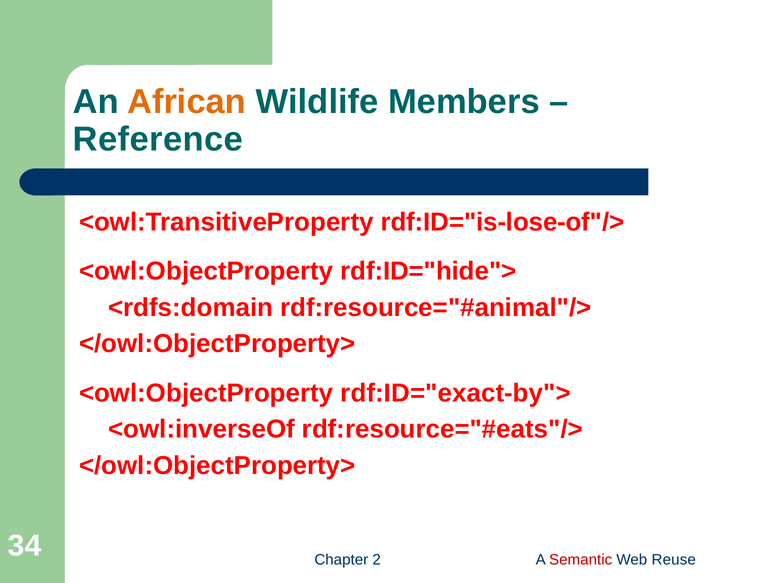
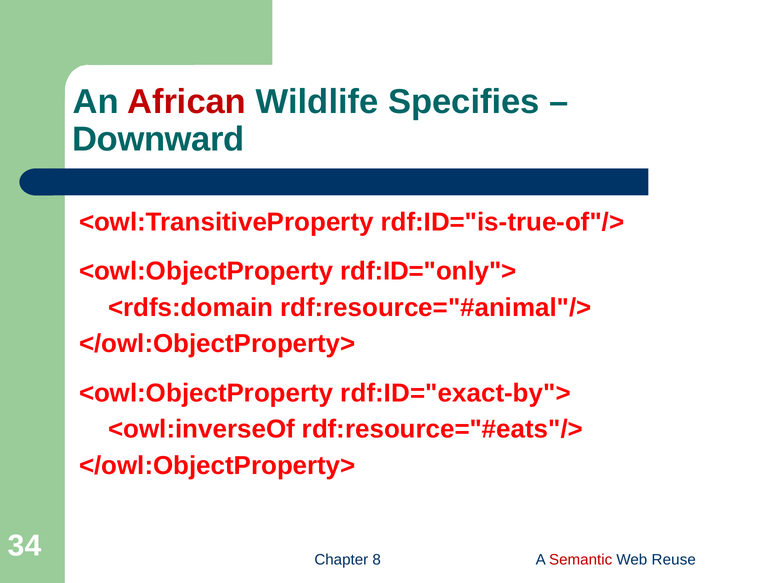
African colour: orange -> red (187, 102)
Members: Members -> Specifies (464, 102)
Reference: Reference -> Downward (158, 139)
rdf:ID="is-lose-of"/>: rdf:ID="is-lose-of"/> -> rdf:ID="is-true-of"/> (502, 222)
rdf:ID="hide">: rdf:ID="hide"> -> rdf:ID="only"> (428, 272)
2: 2 -> 8 (377, 560)
